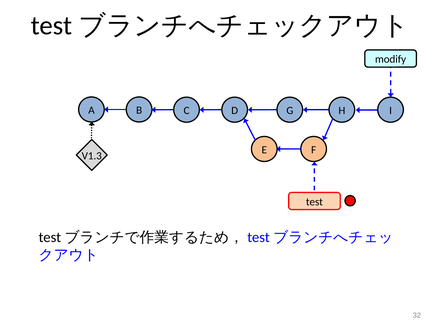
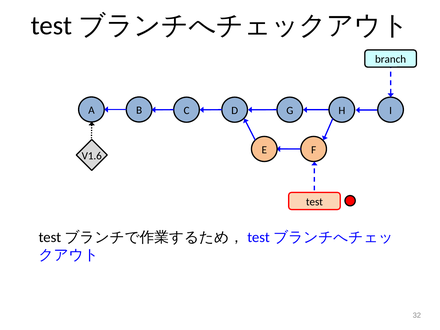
modify: modify -> branch (391, 59)
V1.3: V1.3 -> V1.6 (92, 156)
